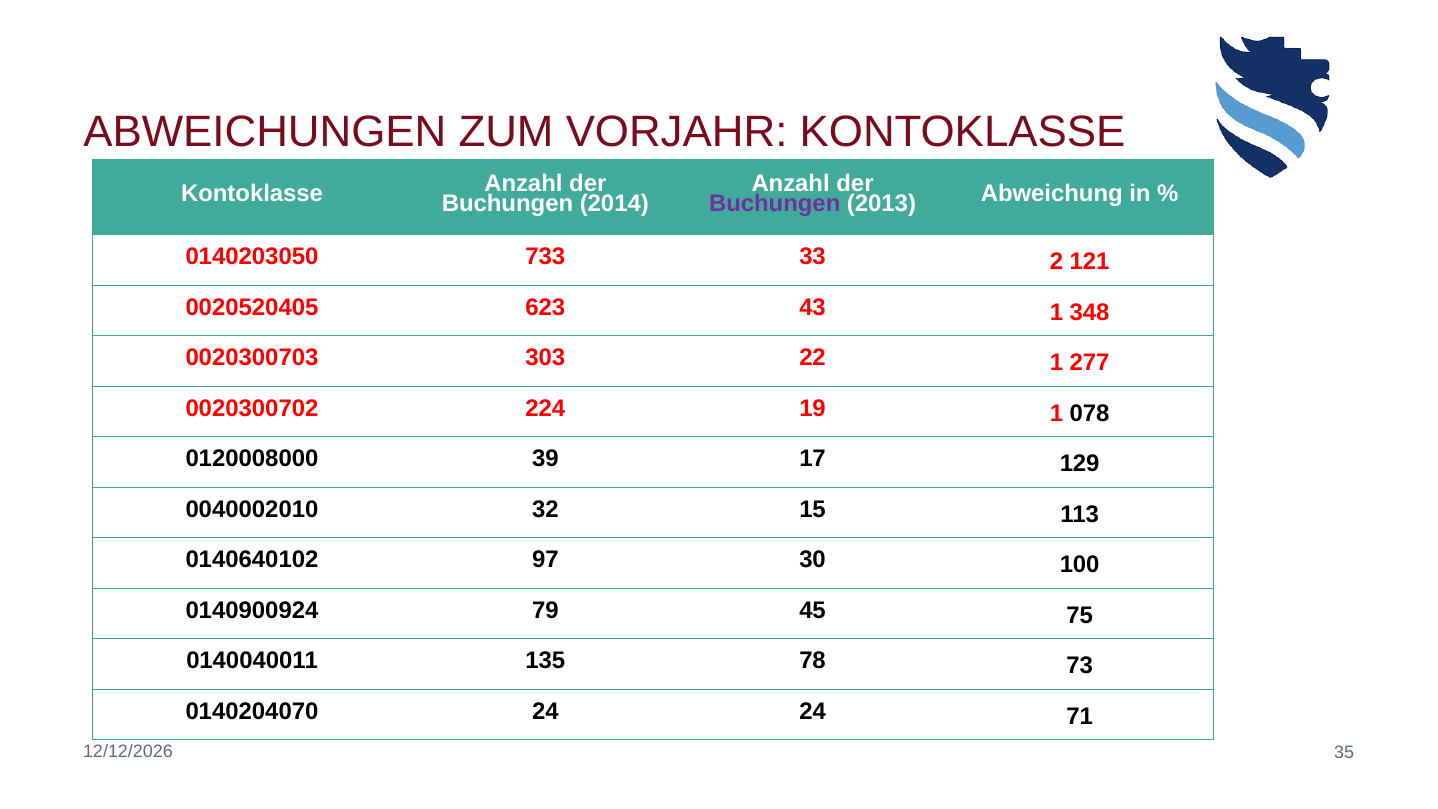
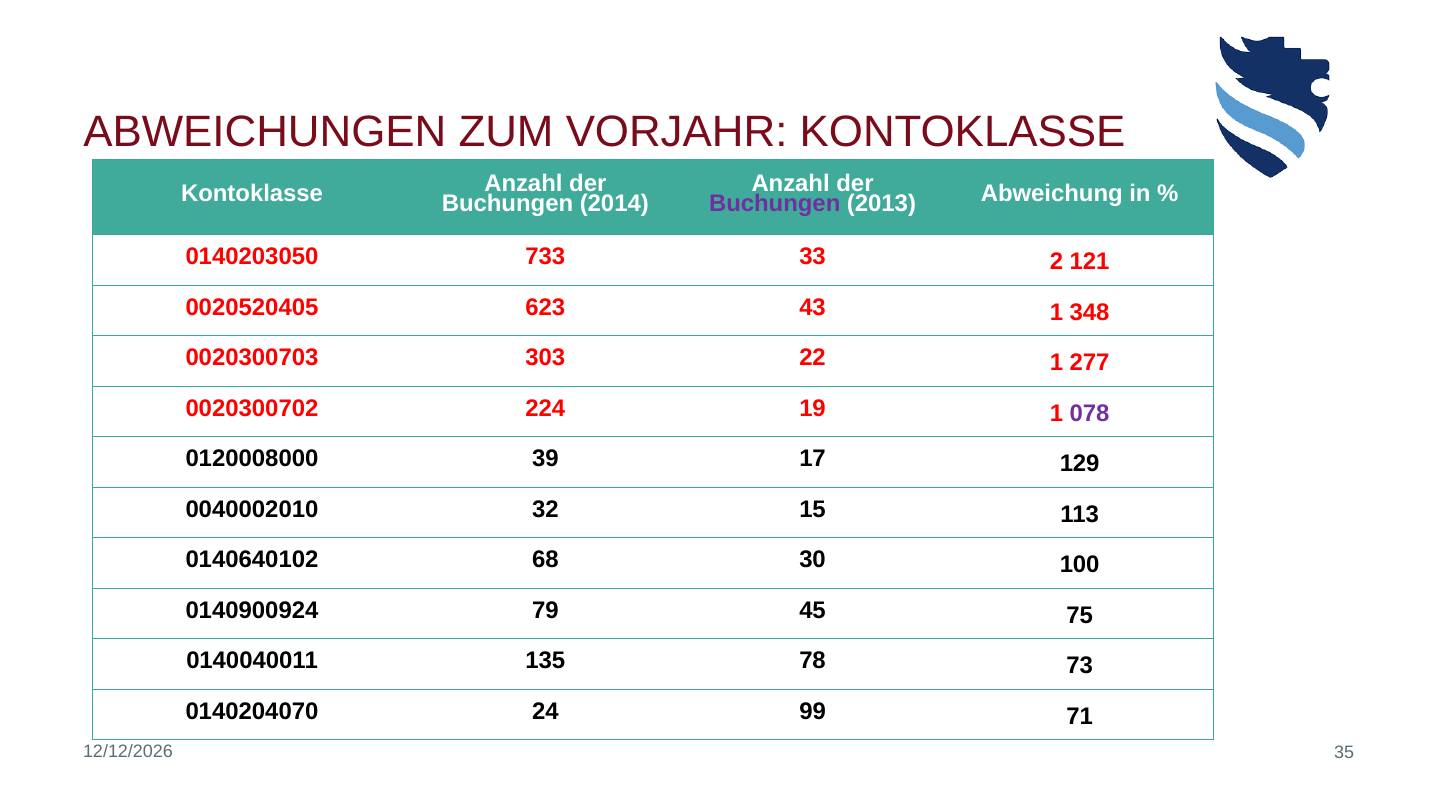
078 colour: black -> purple (1090, 413)
97: 97 -> 68 (545, 560)
24 24: 24 -> 99 (813, 711)
